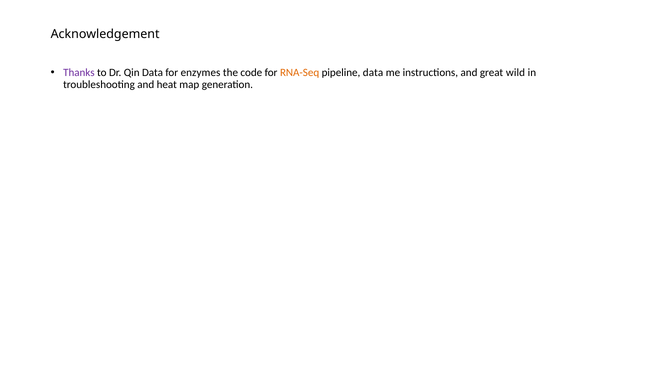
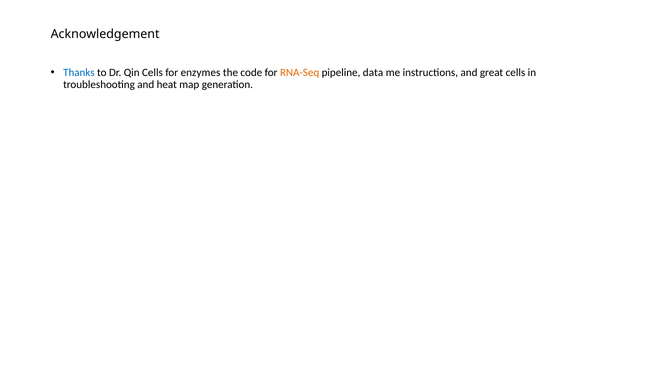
Thanks colour: purple -> blue (79, 73)
Qin Data: Data -> Cells (152, 73)
great wild: wild -> cells (515, 73)
